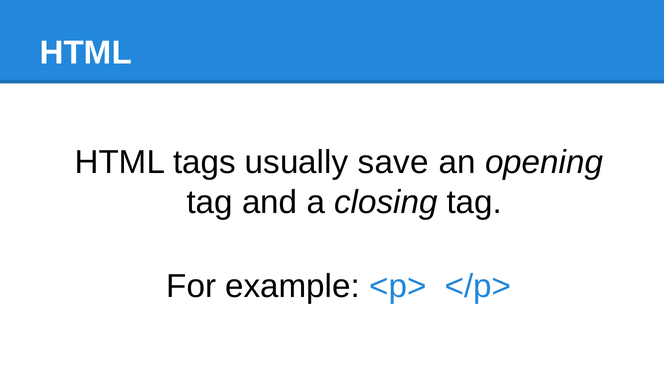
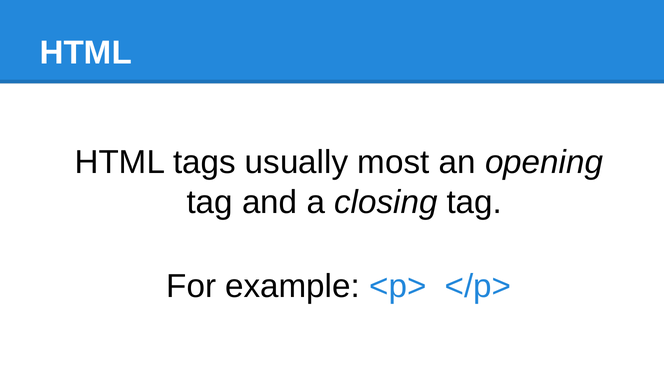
save: save -> most (393, 163)
